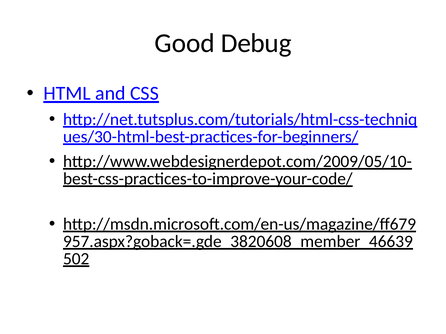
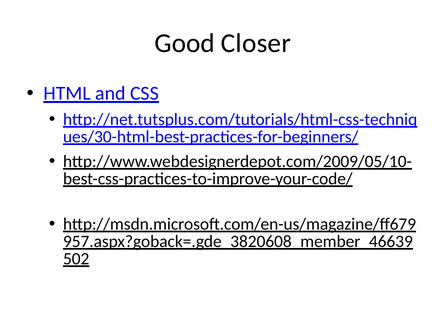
Debug: Debug -> Closer (256, 43)
